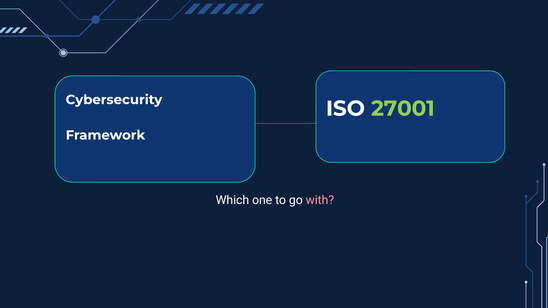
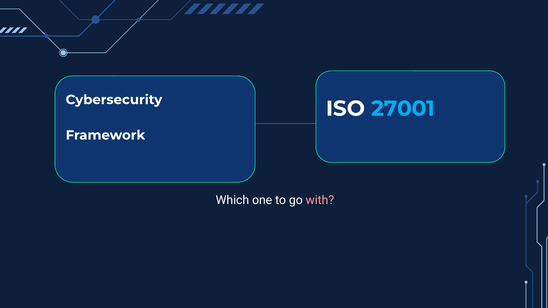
27001 colour: light green -> light blue (403, 109)
